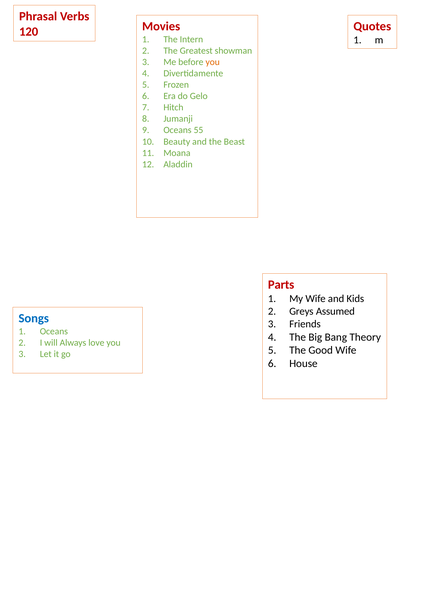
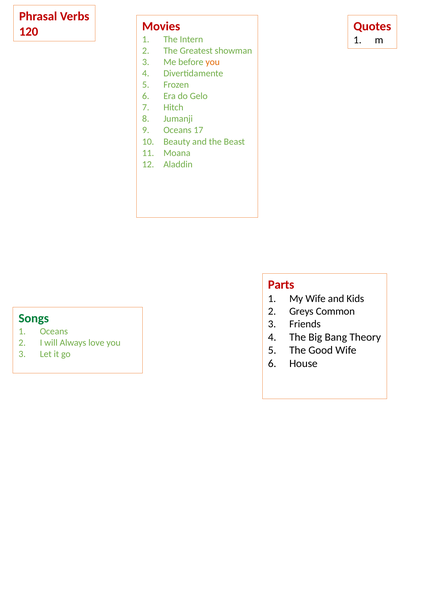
55: 55 -> 17 (198, 130)
Assumed: Assumed -> Common (335, 311)
Songs colour: blue -> green (34, 318)
